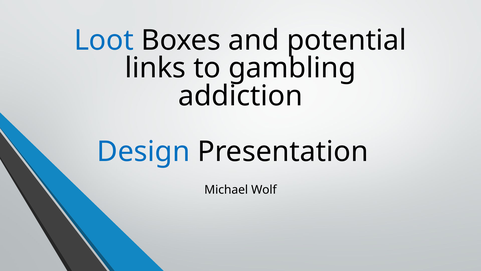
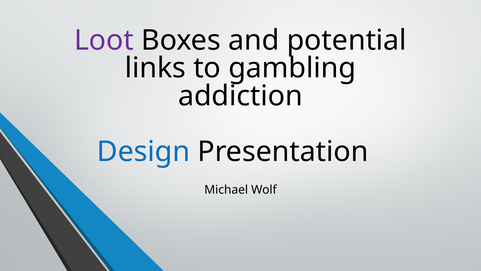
Loot colour: blue -> purple (104, 40)
